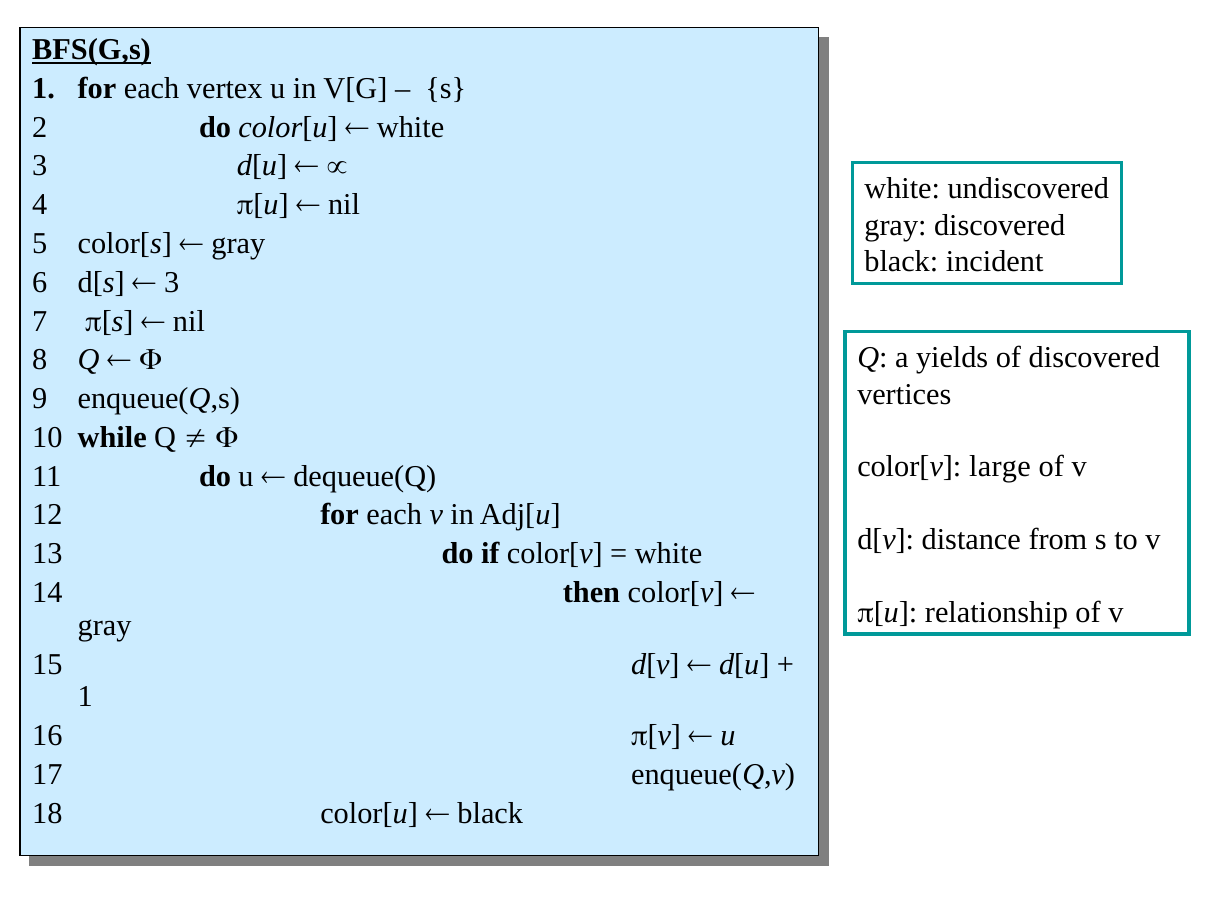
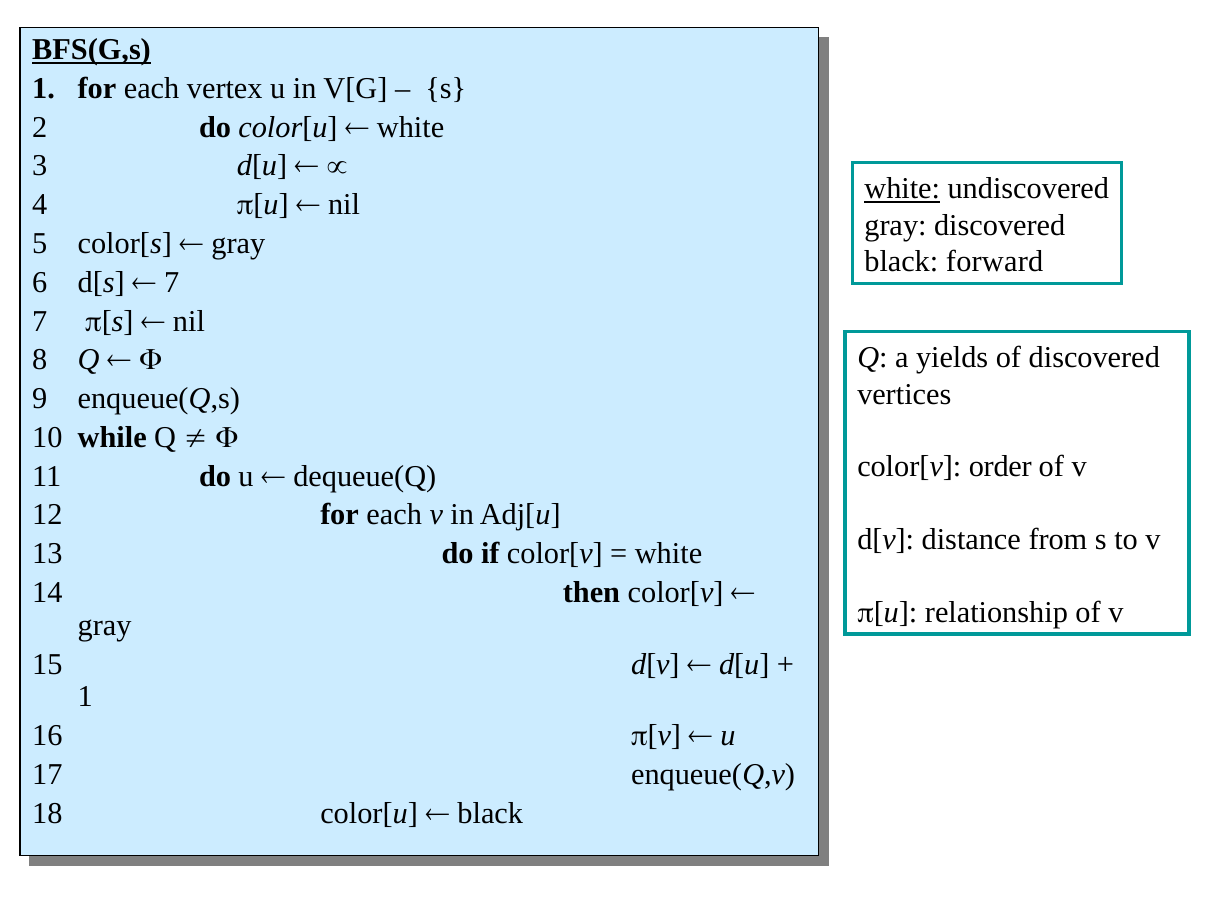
white underline: none -> present (902, 189)
incident: incident -> forward (995, 262)
3: 3 -> 7 (172, 282)
large: large -> order (1000, 467)
